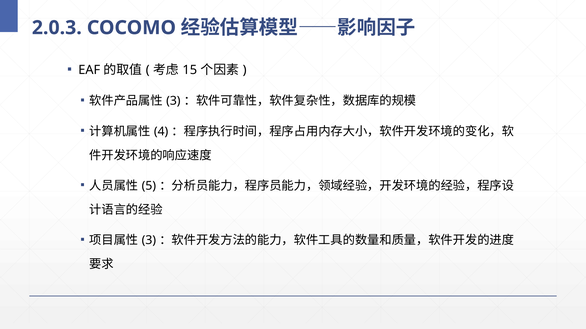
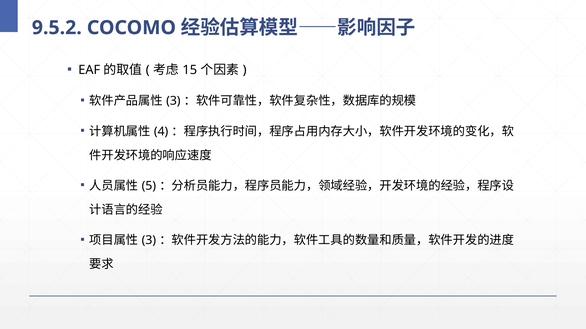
2.0.3: 2.0.3 -> 9.5.2 (57, 28)
